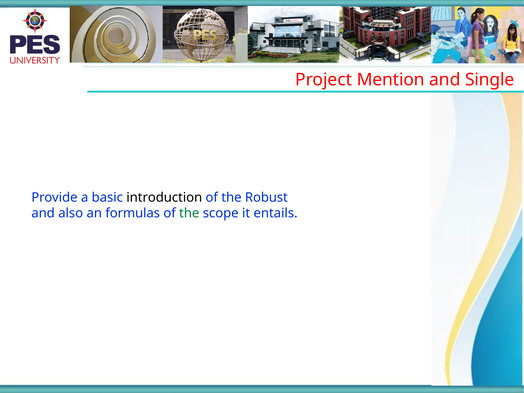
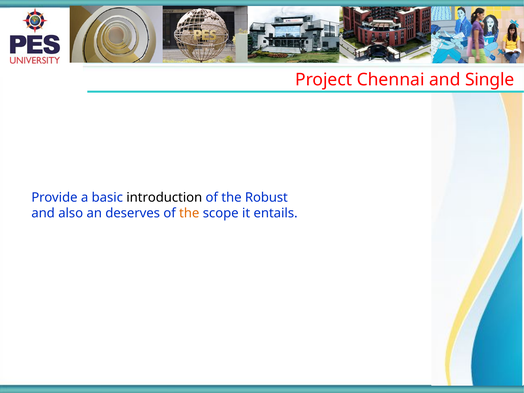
Mention: Mention -> Chennai (391, 80)
formulas: formulas -> deserves (133, 213)
the colour: green -> orange (189, 213)
